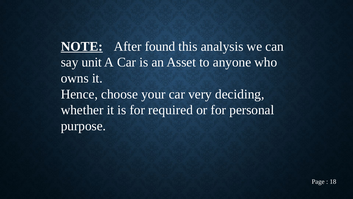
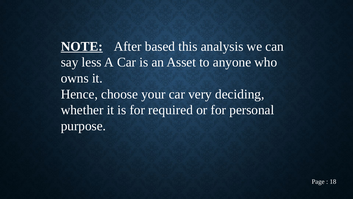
found: found -> based (160, 46)
unit: unit -> less (92, 62)
